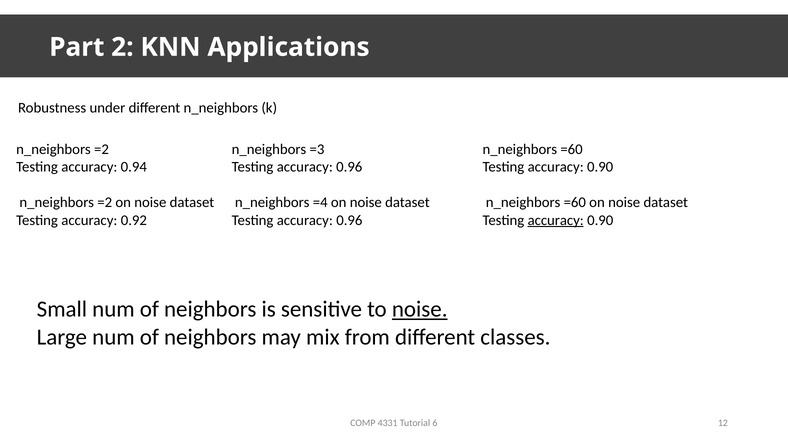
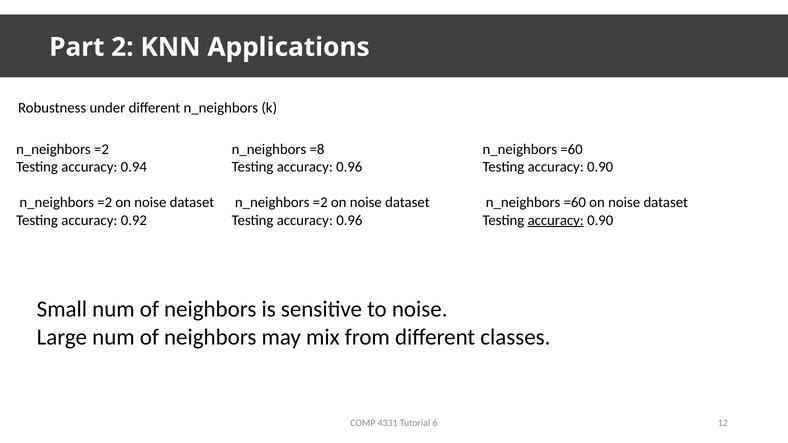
=3: =3 -> =8 (317, 149)
=4: =4 -> =2 (320, 203)
noise underline: present -> none (420, 310)
